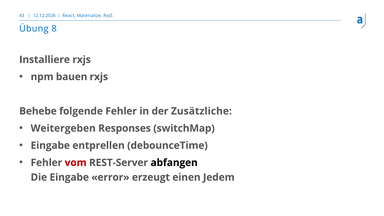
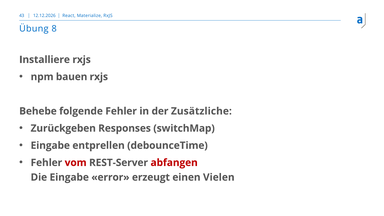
Weitergeben: Weitergeben -> Zurückgeben (63, 128)
abfangen colour: black -> red (174, 163)
Jedem: Jedem -> Vielen (219, 177)
